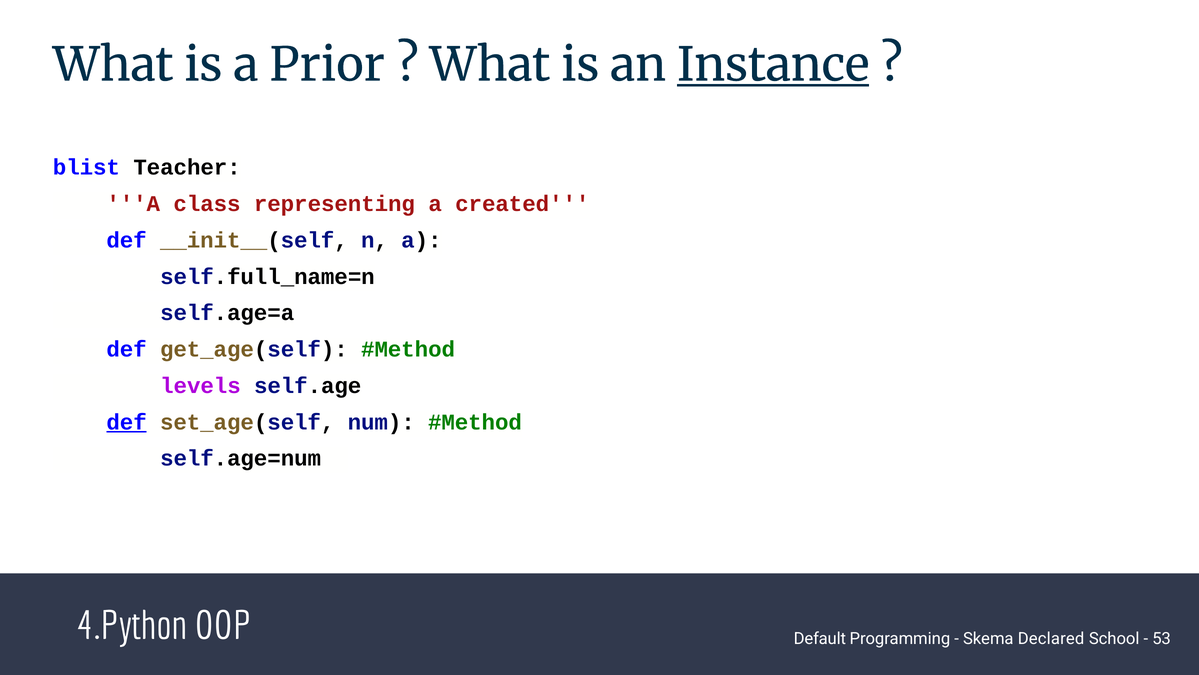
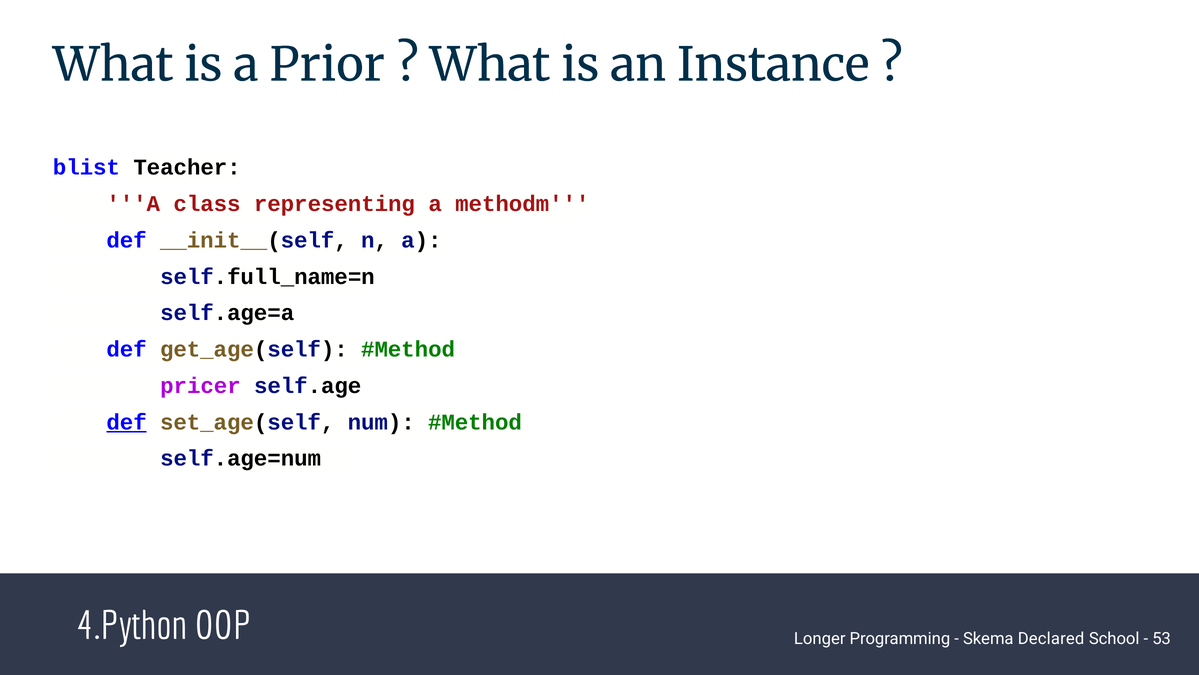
Instance underline: present -> none (773, 65)
created: created -> methodm (522, 204)
levels: levels -> pricer (200, 386)
Default: Default -> Longer (820, 638)
